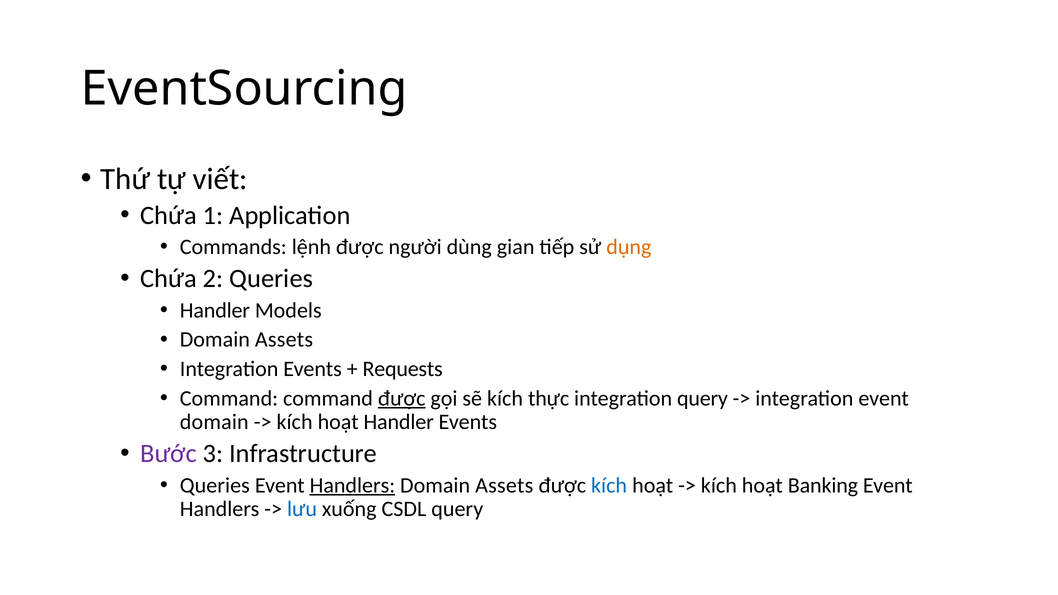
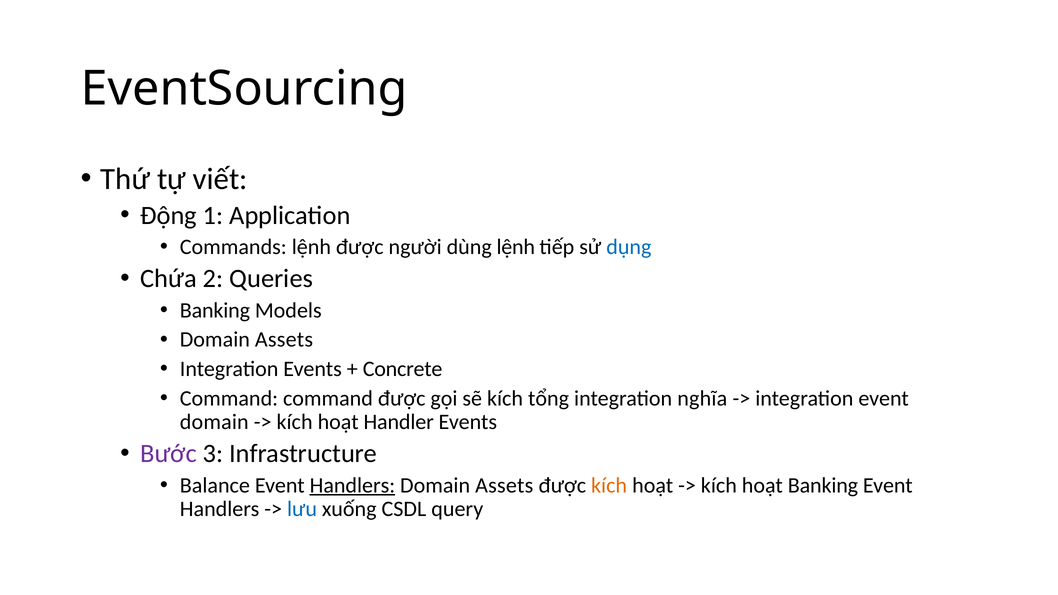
Chứa: Chứa -> Động (169, 215)
dùng gian: gian -> lệnh (516, 247)
dụng colour: orange -> blue (629, 247)
Handler: Handler -> Banking (215, 310)
Requests: Requests -> Concrete (403, 369)
được underline: present -> none (402, 398)
thực: thực -> tổng (549, 398)
integration query: query -> nghĩa (702, 398)
Queries: Queries -> Balance (215, 485)
kích colour: blue -> orange (609, 485)
